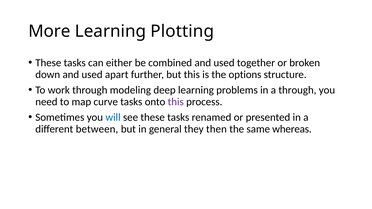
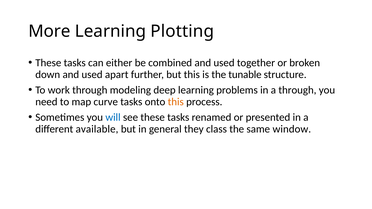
options: options -> tunable (245, 75)
this colour: purple -> orange (176, 102)
between: between -> available (97, 129)
then: then -> class (216, 129)
whereas: whereas -> window (292, 129)
